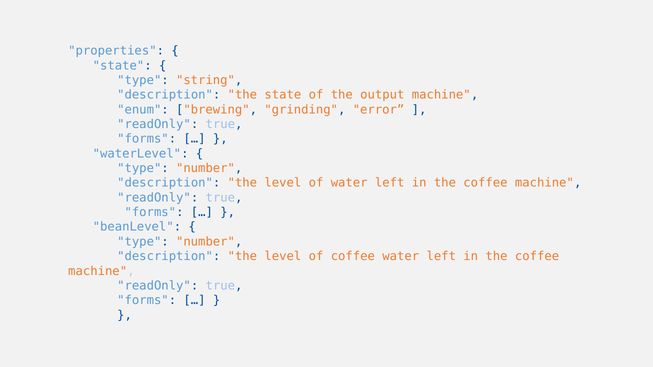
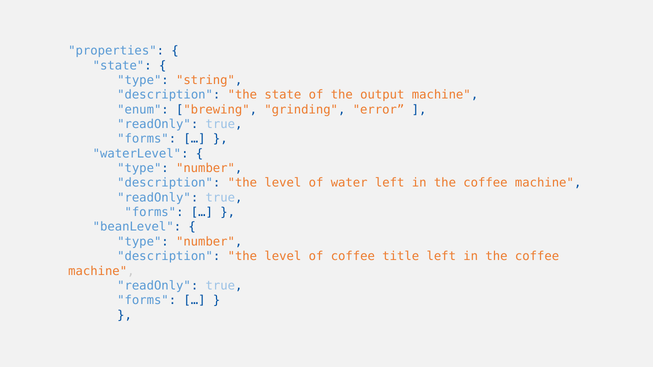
coffee water: water -> title (401, 257)
